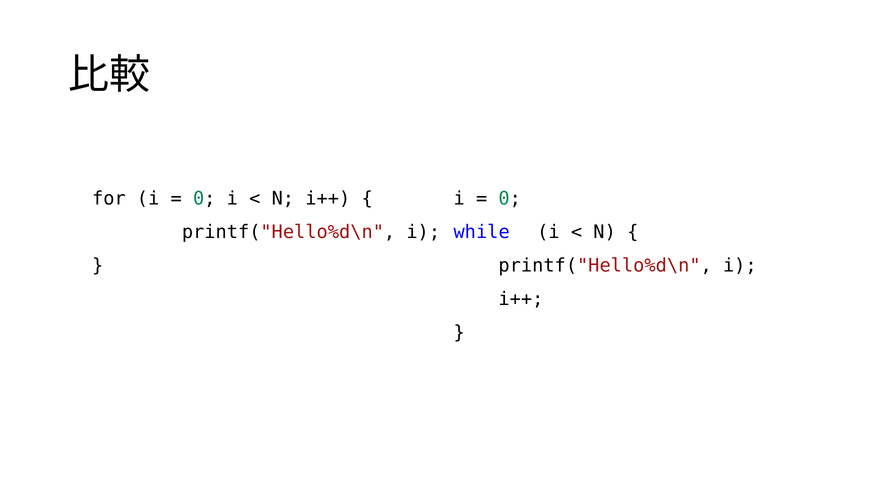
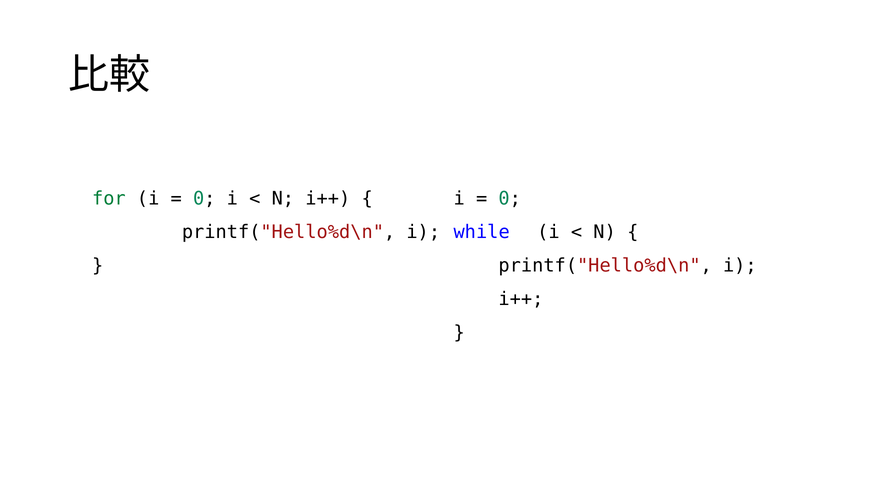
for colour: black -> green (109, 199)
